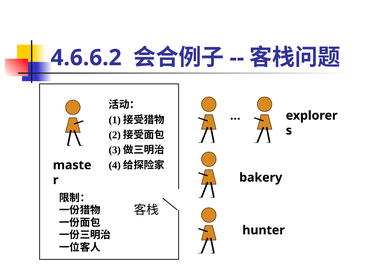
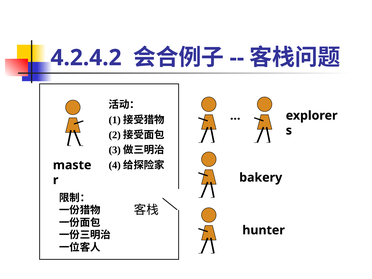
4.6.6.2: 4.6.6.2 -> 4.2.4.2 (86, 58)
